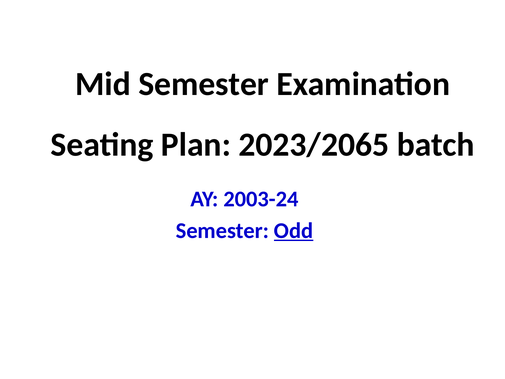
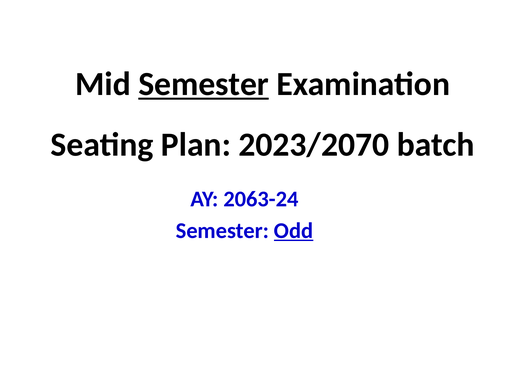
Semester underline: none -> present (204, 84)
2023/2065: 2023/2065 -> 2023/2070 (314, 145)
2003-24: 2003-24 -> 2063-24 (261, 199)
